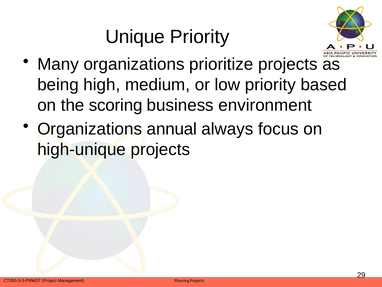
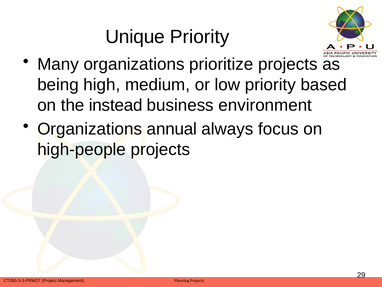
scoring: scoring -> instead (116, 105)
high-unique: high-unique -> high-people (82, 149)
